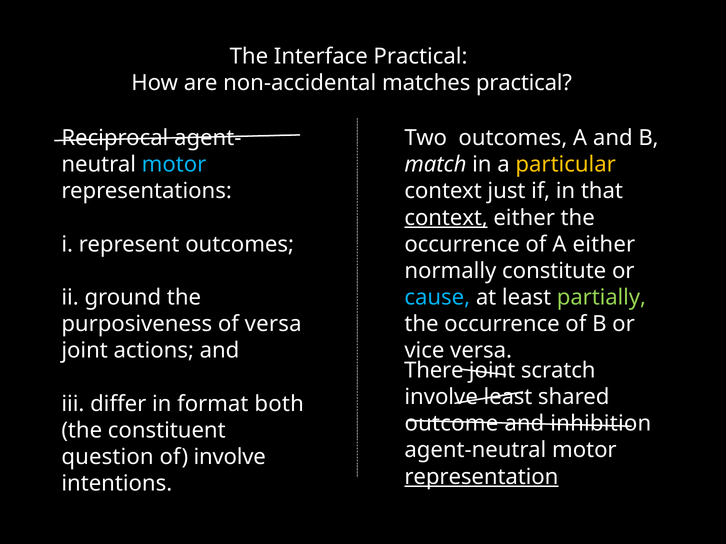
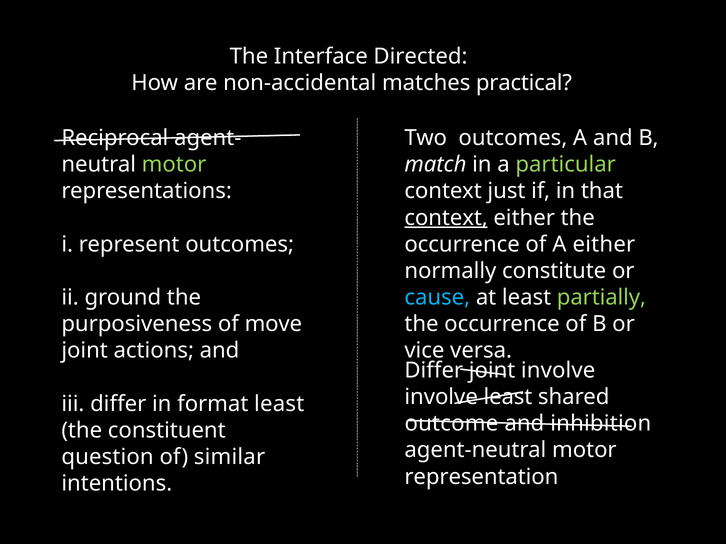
Interface Practical: Practical -> Directed (420, 56)
motor colour: light blue -> light green (174, 165)
particular colour: yellow -> light green (566, 165)
of versa: versa -> move (273, 324)
There: There -> Differ (434, 371)
joint scratch: scratch -> involve (558, 371)
format both: both -> least (279, 404)
of involve: involve -> similar (230, 457)
representation underline: present -> none (481, 477)
